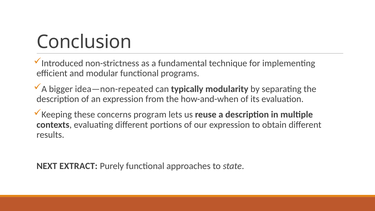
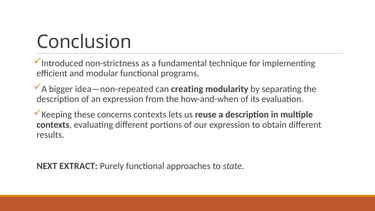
typically: typically -> creating (187, 89)
concerns program: program -> contexts (150, 115)
